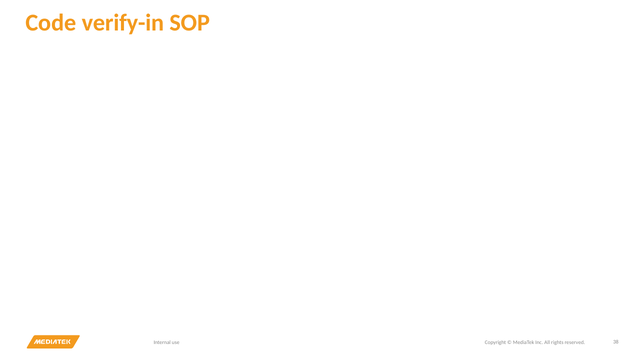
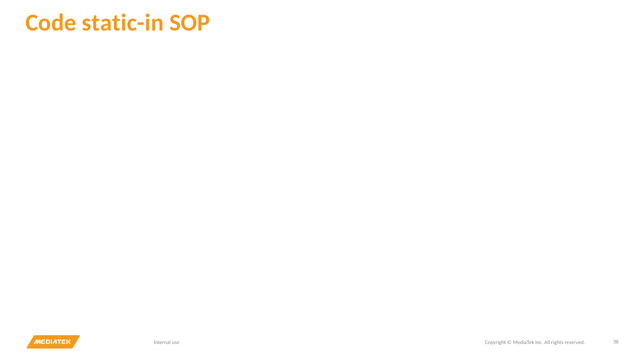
verify-in: verify-in -> static-in (123, 23)
